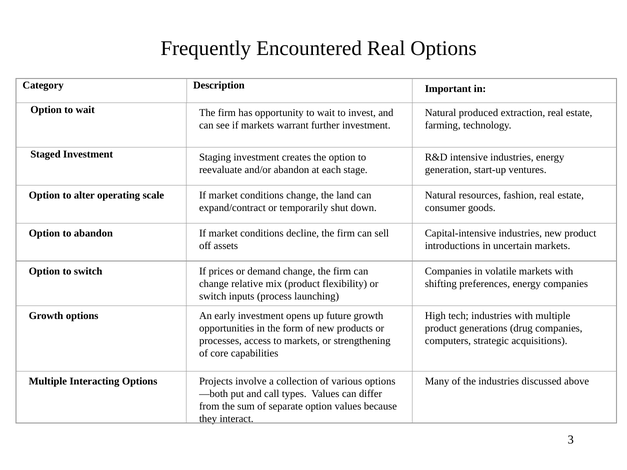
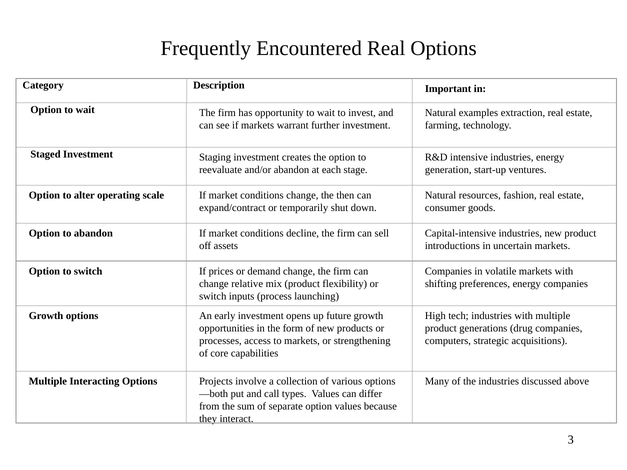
produced: produced -> examples (478, 113)
land: land -> then (345, 195)
